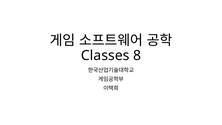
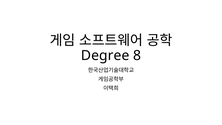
Classes: Classes -> Degree (105, 55)
